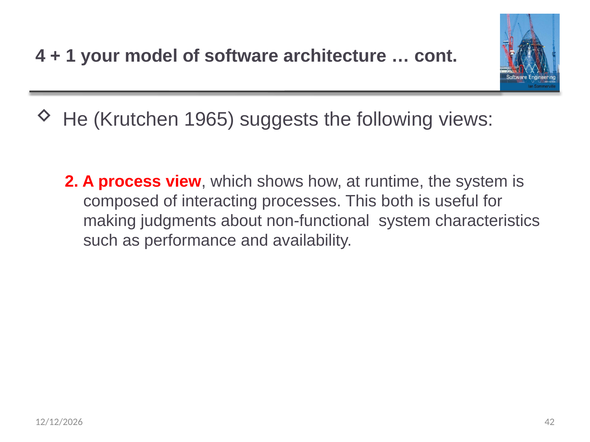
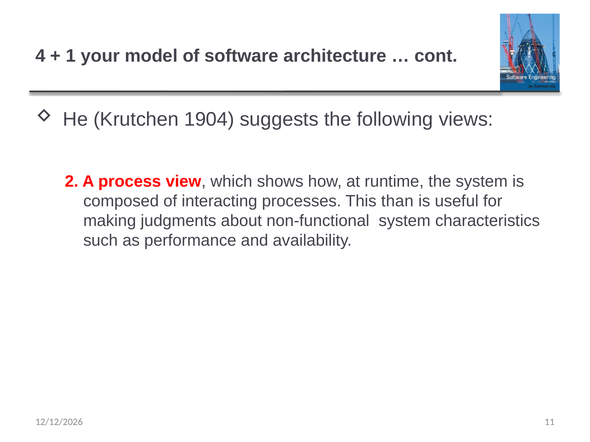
1965: 1965 -> 1904 (209, 119)
both: both -> than (397, 201)
42: 42 -> 11 (550, 422)
